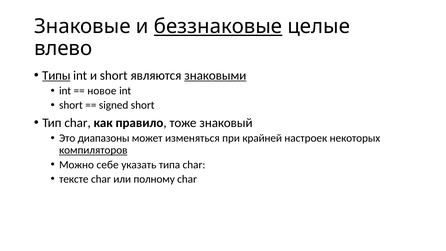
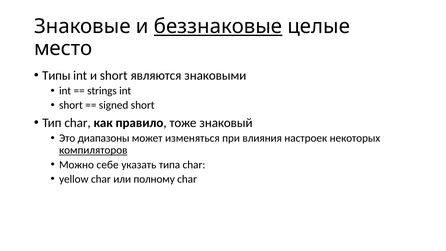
влево: влево -> место (63, 49)
Типы underline: present -> none (56, 75)
знаковыми underline: present -> none (215, 75)
новое: новое -> strings (102, 91)
крайней: крайней -> влияния (262, 138)
тексте: тексте -> yellow (74, 179)
